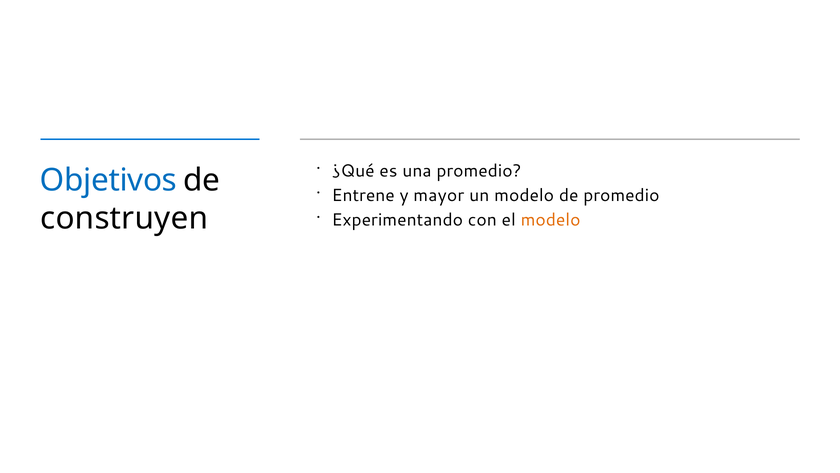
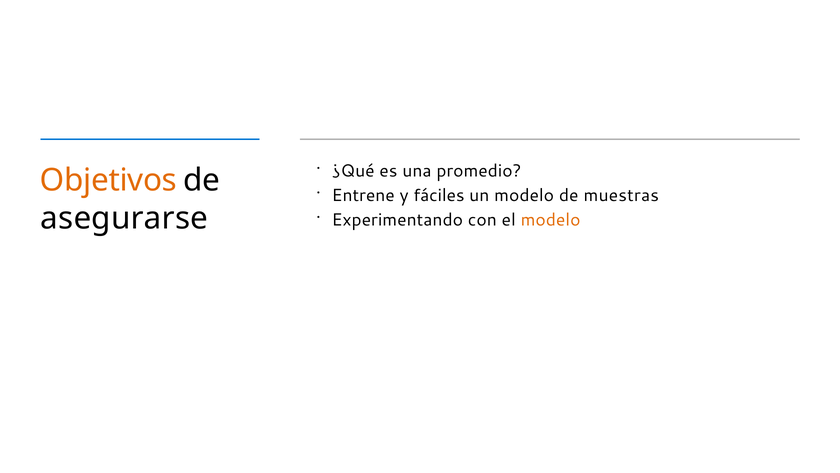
Objetivos colour: blue -> orange (108, 180)
mayor: mayor -> fáciles (439, 195)
de promedio: promedio -> muestras (621, 195)
construyen: construyen -> asegurarse (124, 218)
